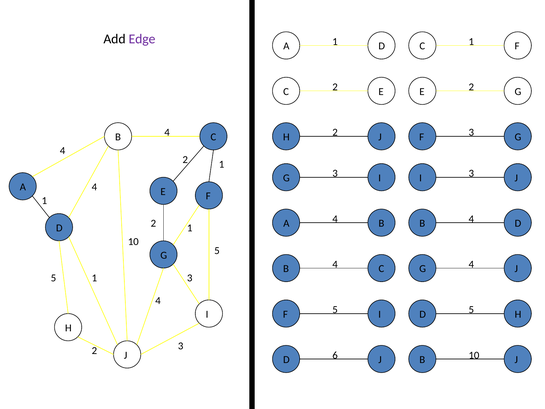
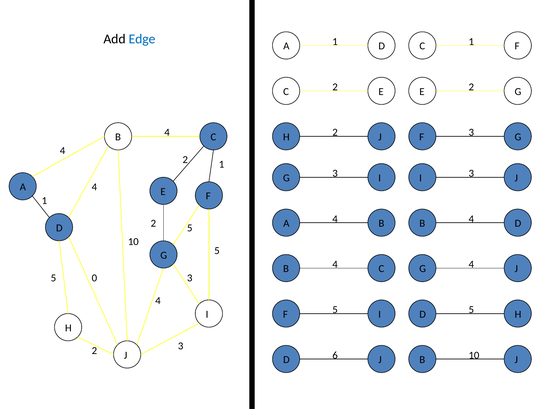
Edge colour: purple -> blue (142, 39)
1: 1 -> 5 (190, 228)
5 1: 1 -> 0 (94, 278)
